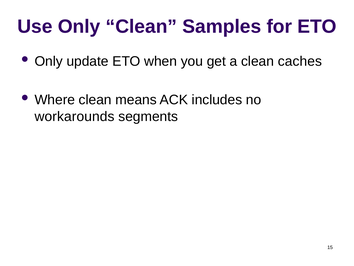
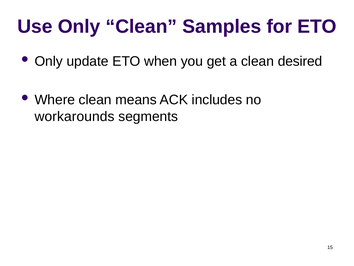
caches: caches -> desired (300, 61)
